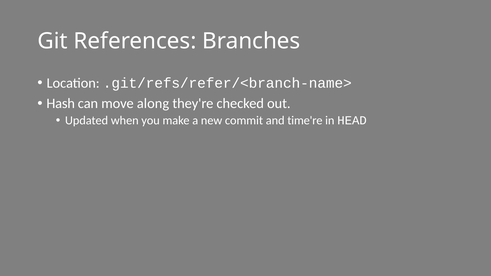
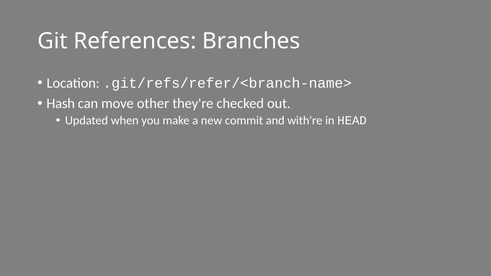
along: along -> other (153, 104)
time're: time're -> with're (305, 121)
